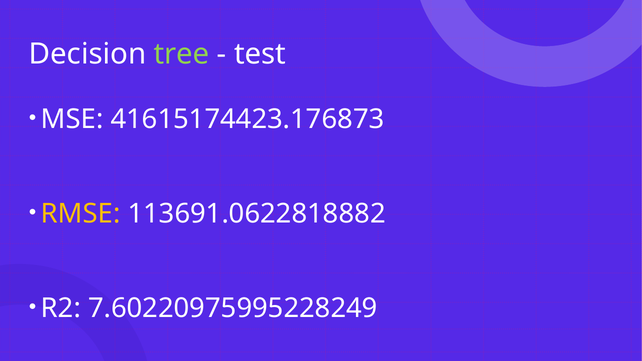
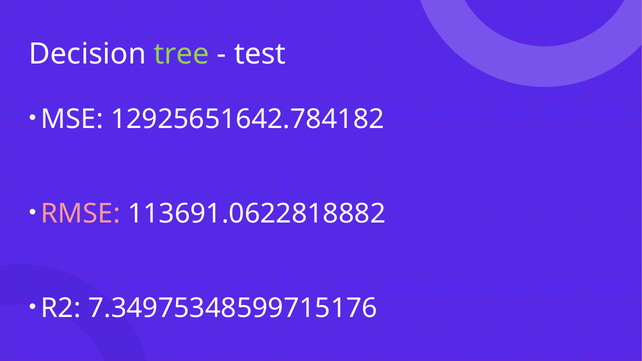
41615174423.176873: 41615174423.176873 -> 12925651642.784182 (247, 119)
RMSE colour: yellow -> pink (81, 214)
7.60220975995228249: 7.60220975995228249 -> 7.34975348599715176 (233, 308)
